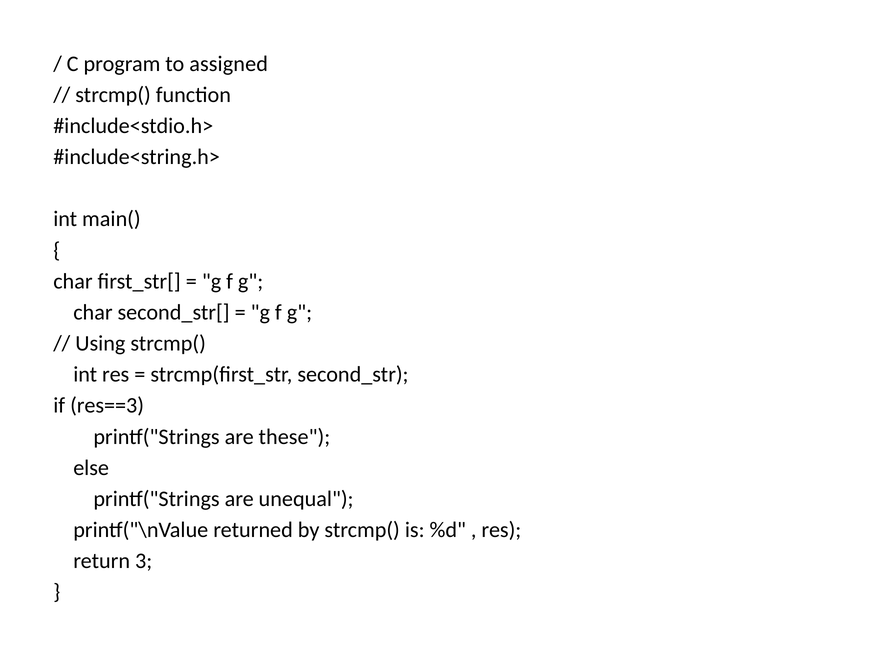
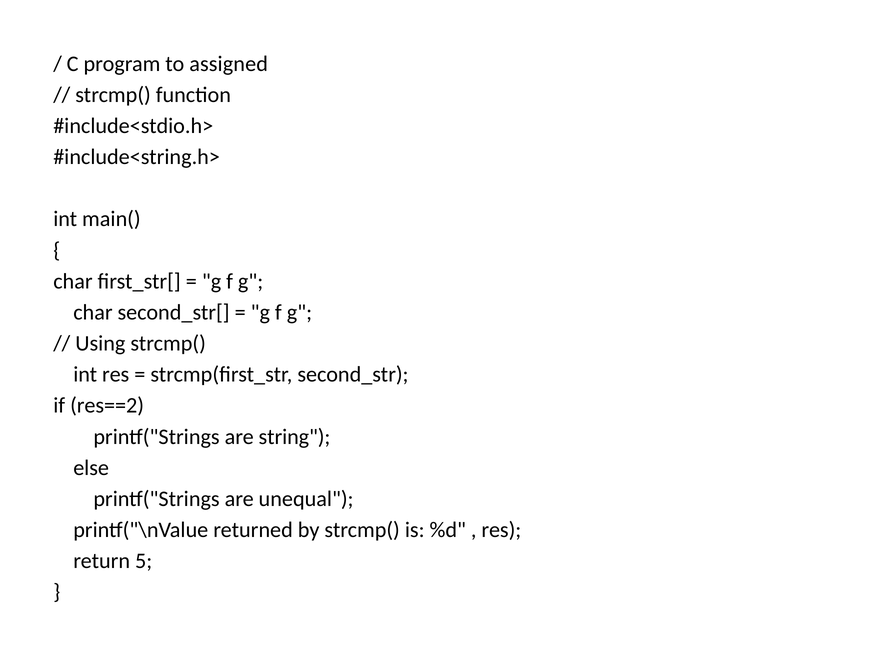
res==3: res==3 -> res==2 (107, 406)
these: these -> string (295, 437)
3: 3 -> 5 (144, 561)
